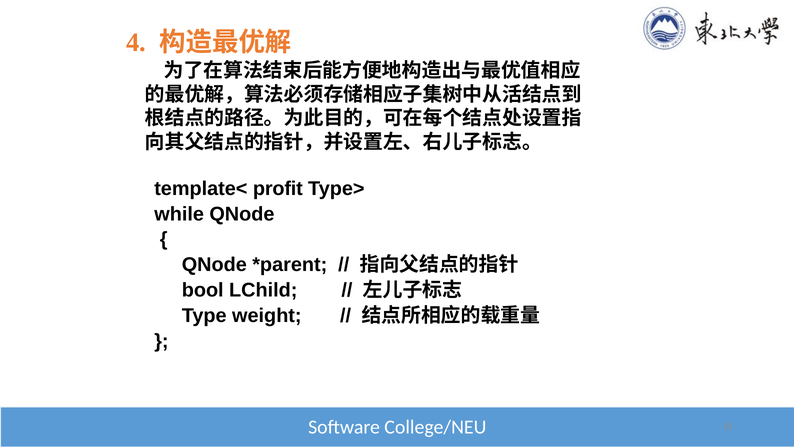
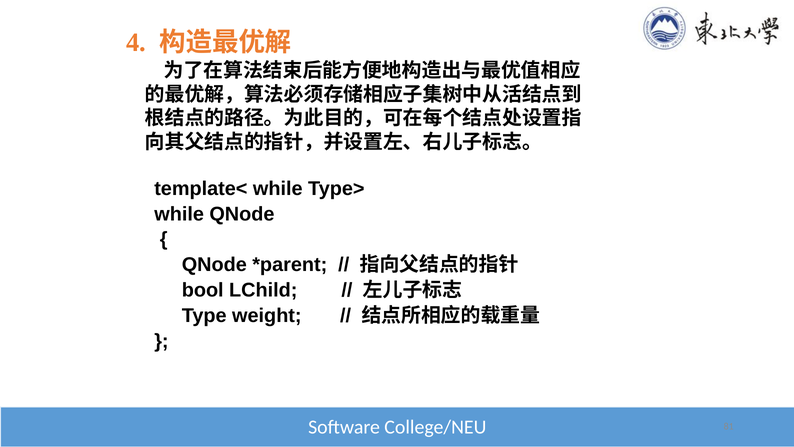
template< profit: profit -> while (278, 188)
